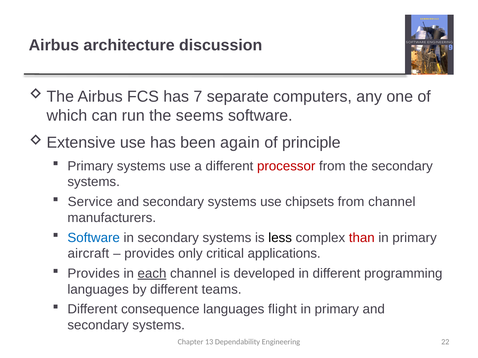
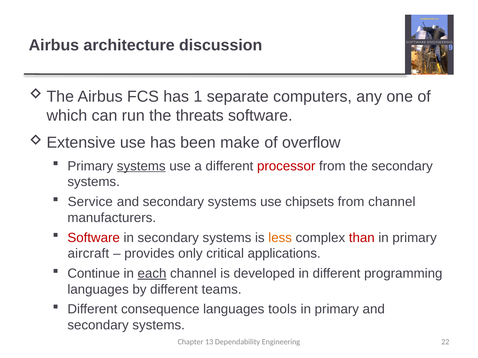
7: 7 -> 1 (198, 97)
seems: seems -> threats (200, 116)
again: again -> make (240, 143)
principle: principle -> overflow (311, 143)
systems underline: none -> present (141, 166)
Software colour: blue -> red (94, 238)
less colour: black -> orange (280, 238)
Provides: Provides -> Continue (94, 274)
flight: flight -> tools (282, 310)
